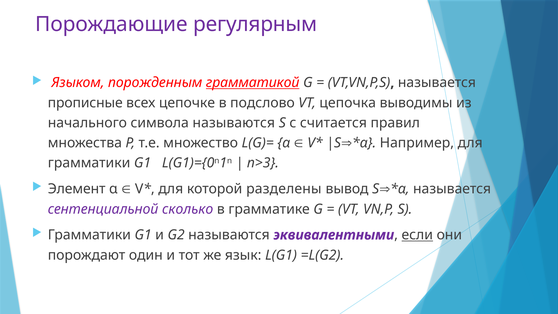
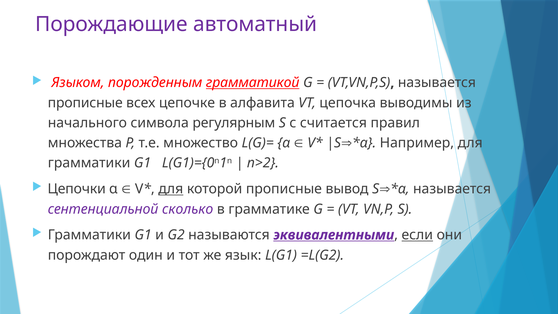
регулярным: регулярным -> автоматный (255, 24)
подслово: подслово -> алфавита (262, 103)
символа называются: называются -> регулярным (234, 123)
п>3: п>3 -> п>2 (263, 163)
Элемент: Элемент -> Цепочки (77, 189)
для underline: none -> present (171, 189)
которой разделены: разделены -> прописные (284, 189)
эквивалентными underline: none -> present (334, 235)
